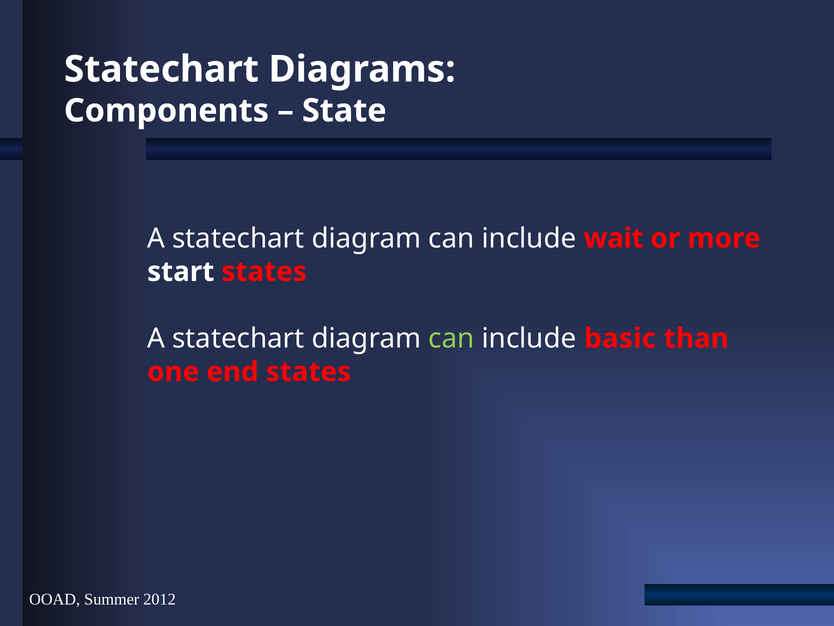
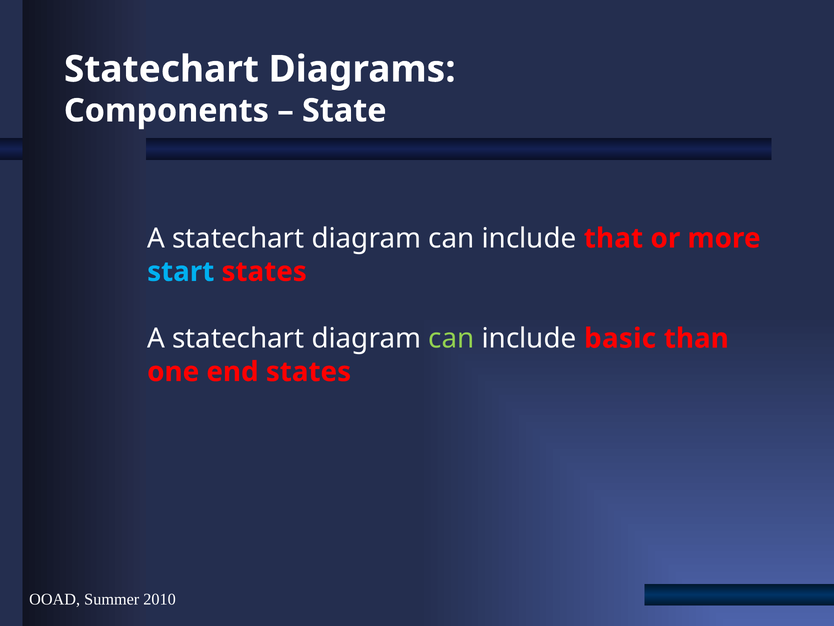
wait: wait -> that (613, 238)
start colour: white -> light blue (181, 272)
2012: 2012 -> 2010 (160, 599)
